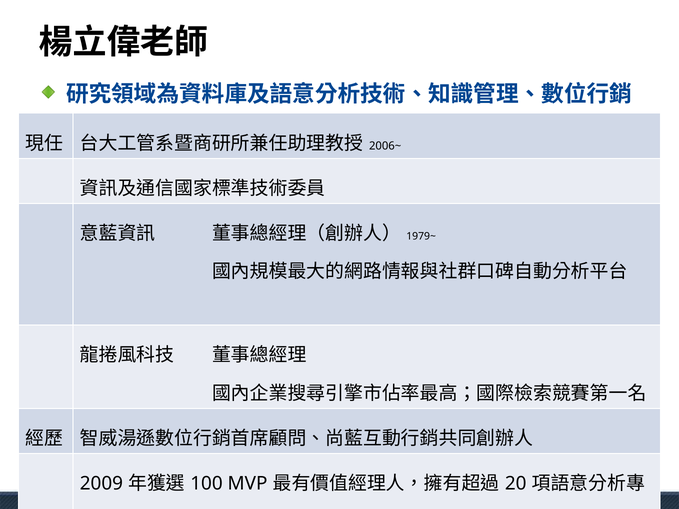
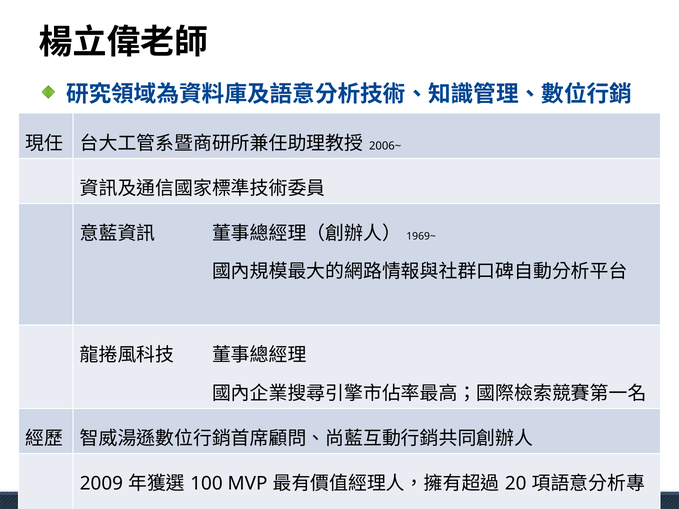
1979~: 1979~ -> 1969~ (421, 236)
